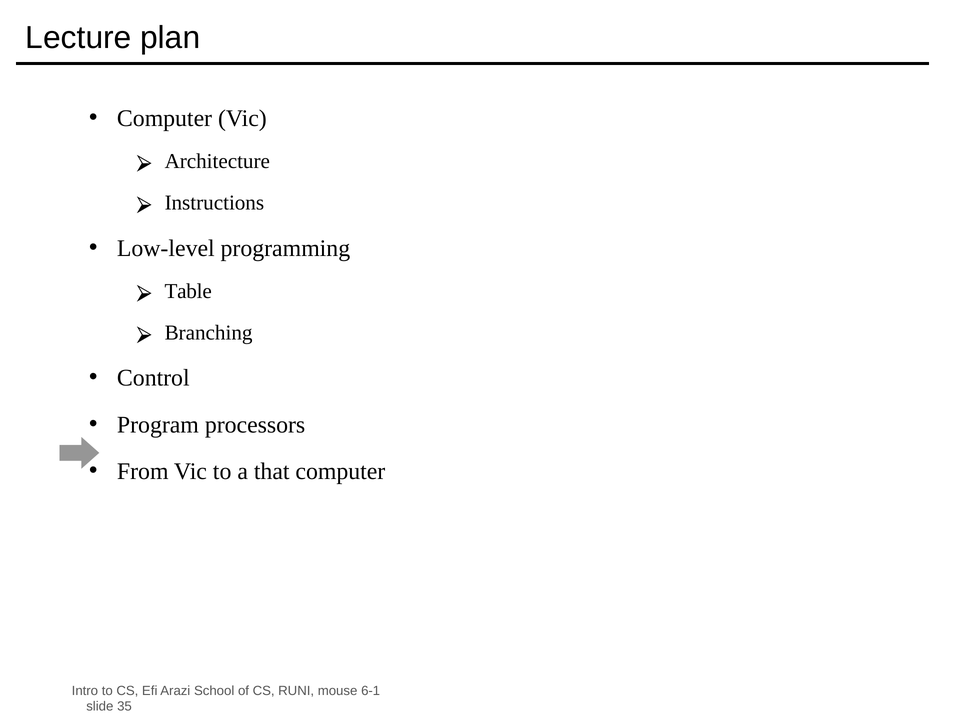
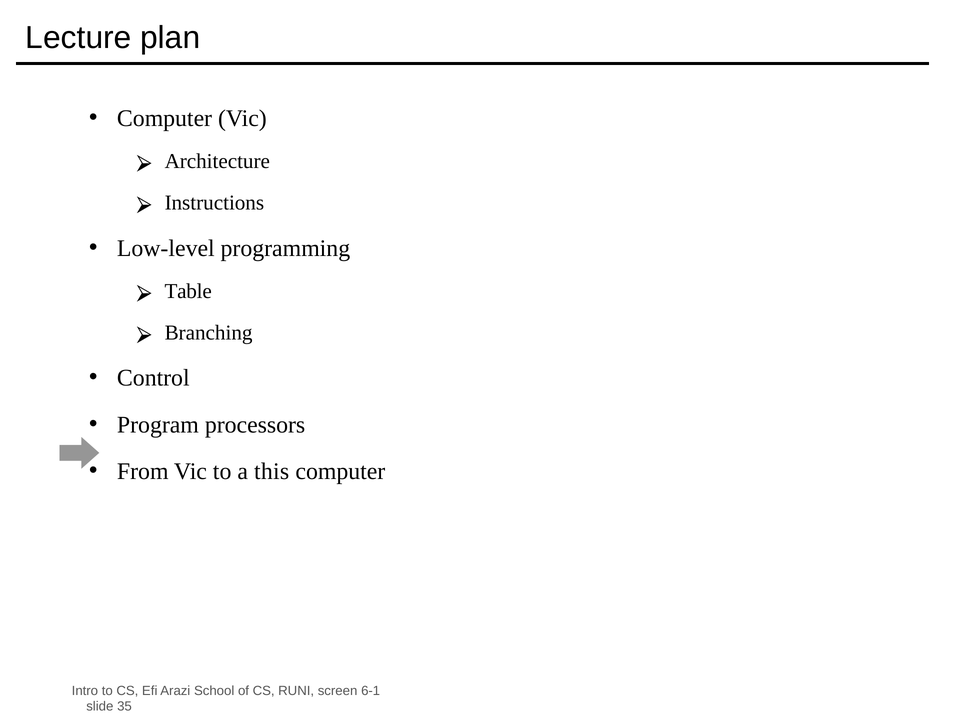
that: that -> this (272, 471)
mouse: mouse -> screen (338, 690)
